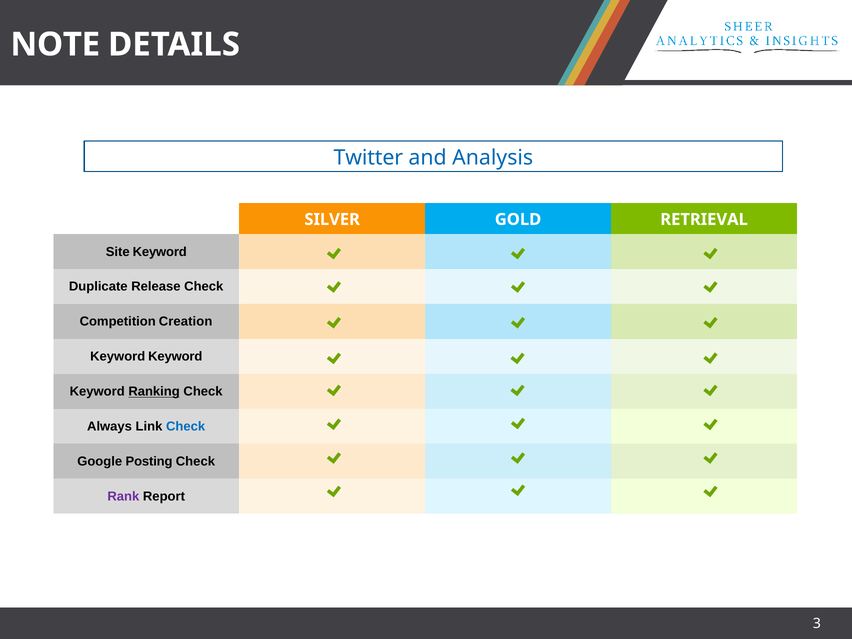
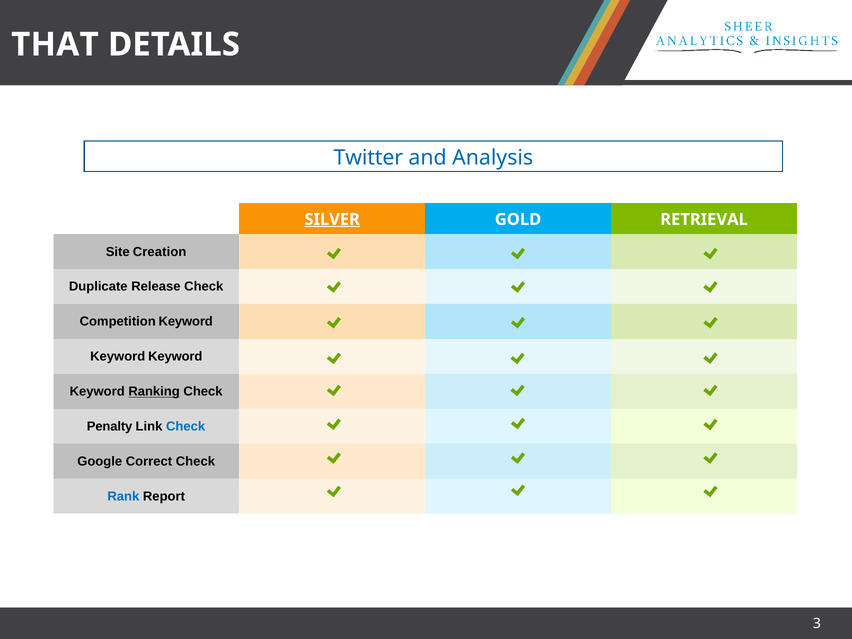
NOTE: NOTE -> THAT (55, 44)
SILVER underline: none -> present (332, 219)
Site Keyword: Keyword -> Creation (160, 252)
Competition Creation: Creation -> Keyword (186, 322)
Always: Always -> Penalty (110, 427)
Posting: Posting -> Correct (149, 461)
Rank colour: purple -> blue (123, 496)
